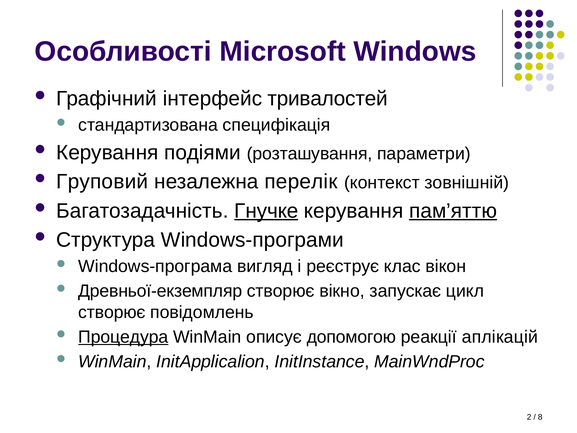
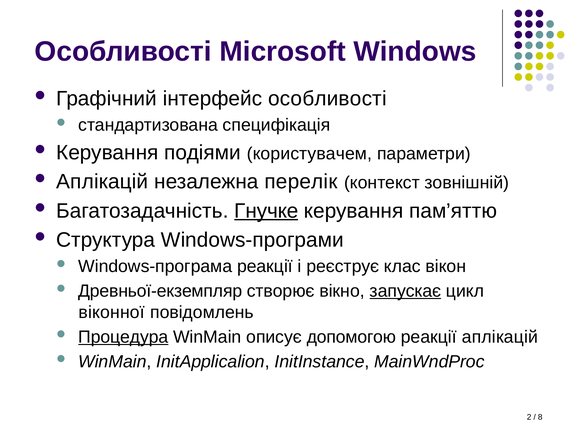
інтерфейс тривалостей: тривалостей -> особливості (327, 99)
розташування: розташування -> користувачем (309, 153)
Груповий: Груповий -> Аплікацій (102, 182)
пам’яттю underline: present -> none (453, 211)
Windows-програма вигляд: вигляд -> реакції (265, 266)
запускає underline: none -> present (405, 291)
створює: створює -> віконної (112, 312)
